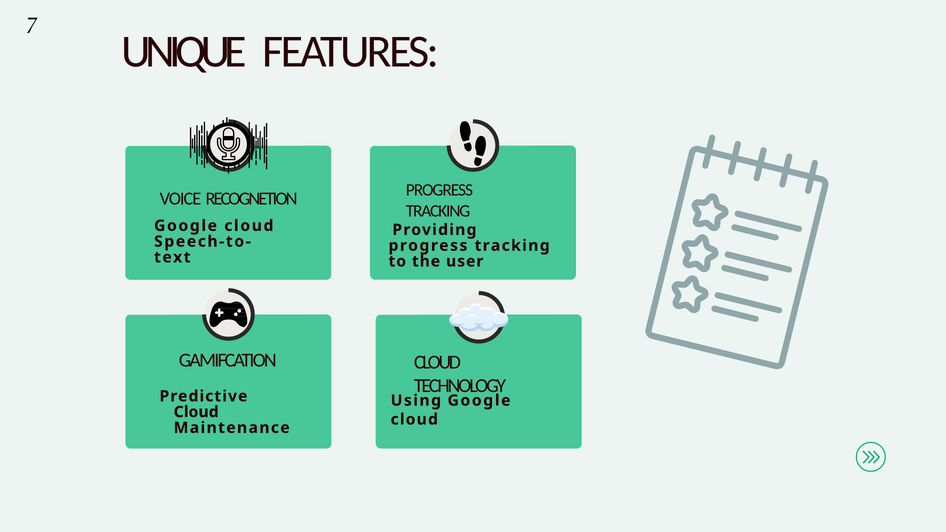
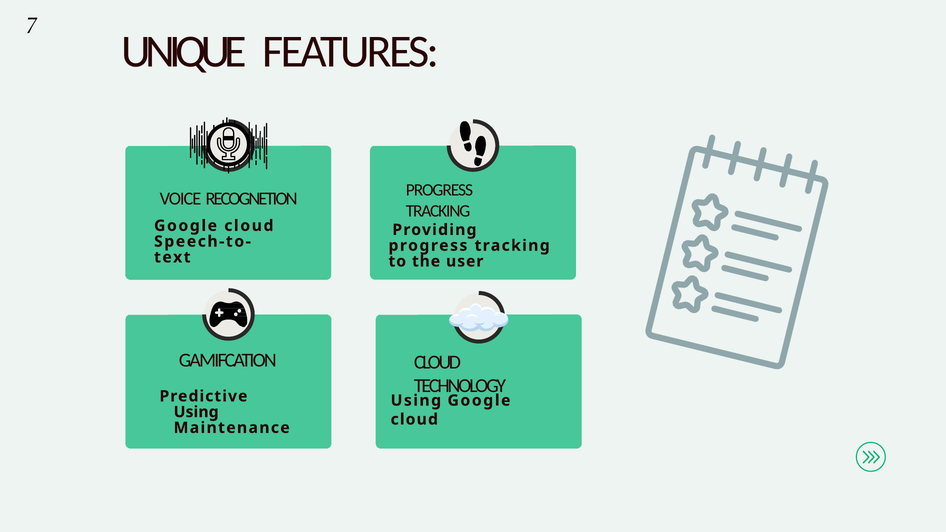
Cloud: Cloud -> Using (196, 412)
